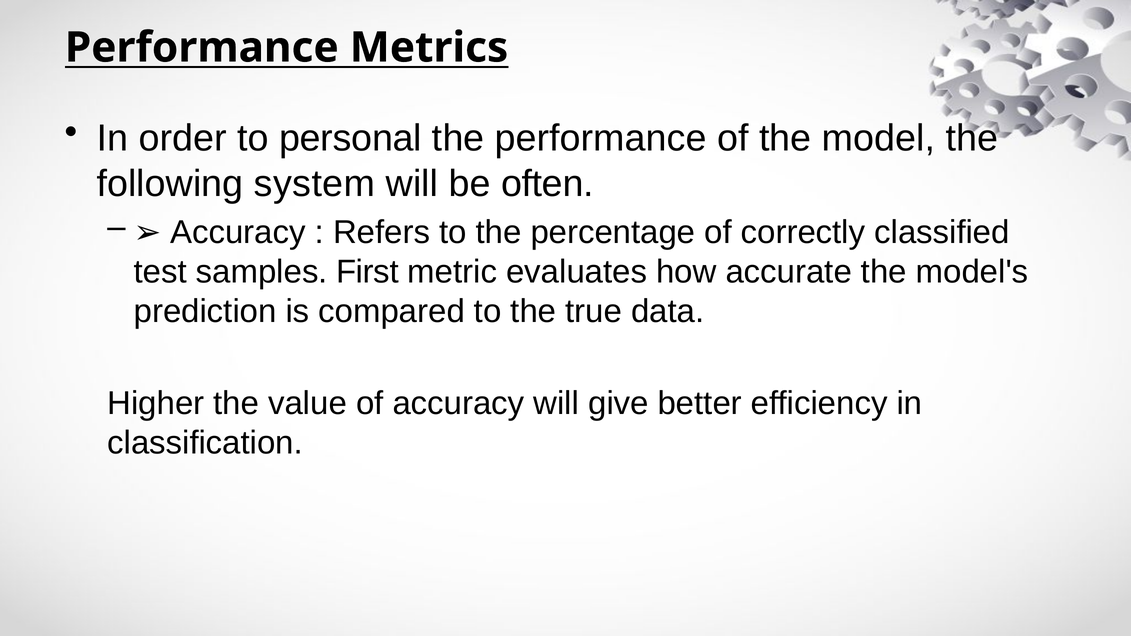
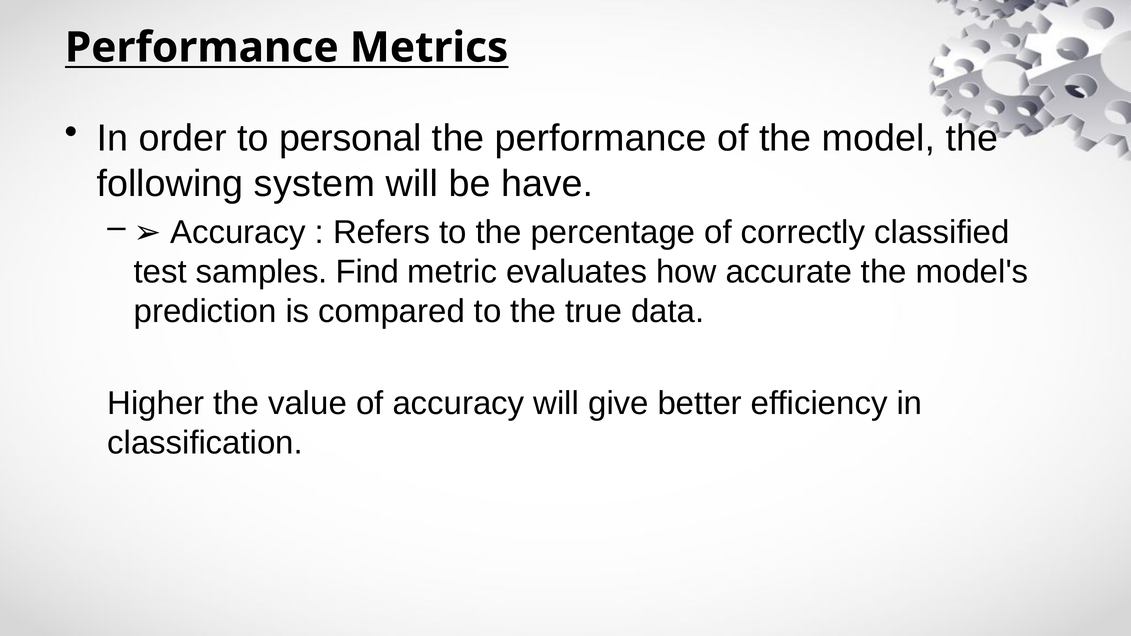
often: often -> have (547, 184)
First: First -> Find (367, 272)
